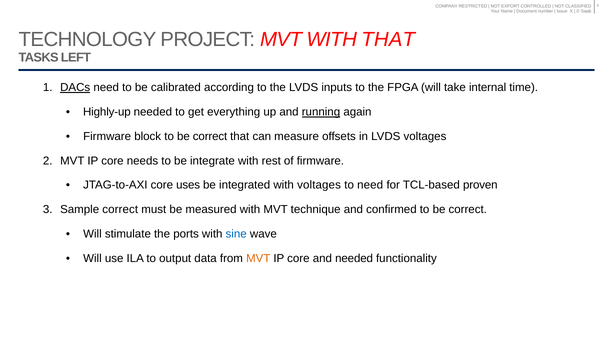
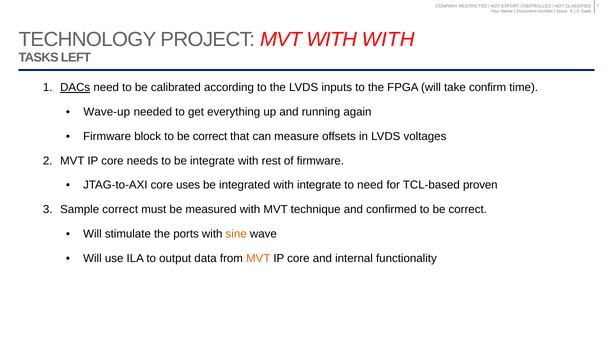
WITH THAT: THAT -> WITH (388, 39)
internal: internal -> confirm (488, 88)
Highly-up: Highly-up -> Wave-up (107, 112)
running underline: present -> none (321, 112)
with voltages: voltages -> integrate (319, 185)
sine colour: blue -> orange (236, 234)
and needed: needed -> internal (354, 259)
